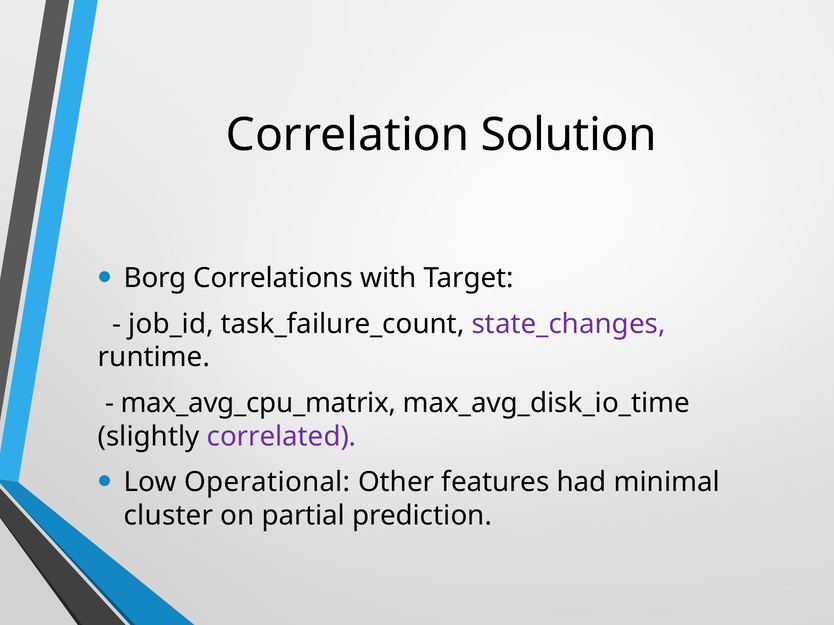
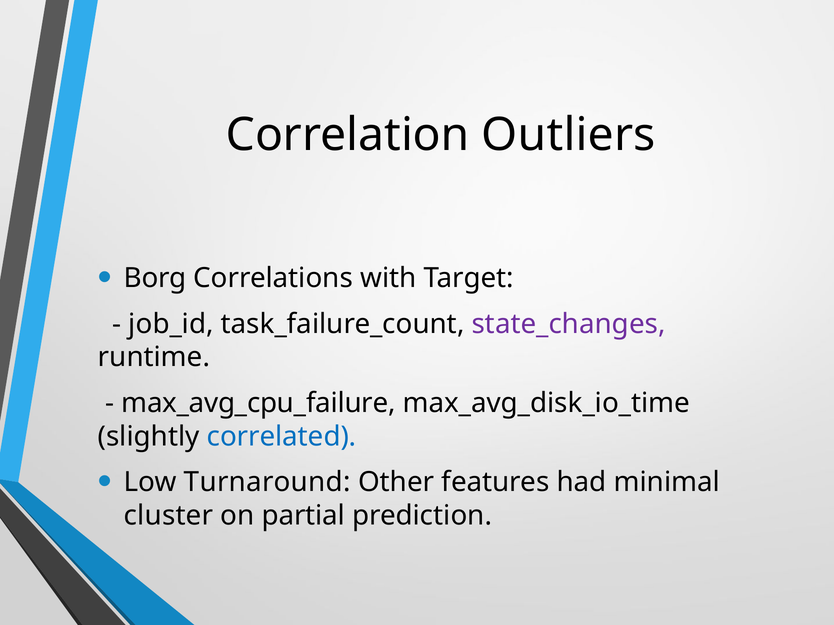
Solution: Solution -> Outliers (569, 135)
max_avg_cpu_matrix: max_avg_cpu_matrix -> max_avg_cpu_failure (258, 403)
correlated colour: purple -> blue (282, 437)
Operational: Operational -> Turnaround (267, 483)
